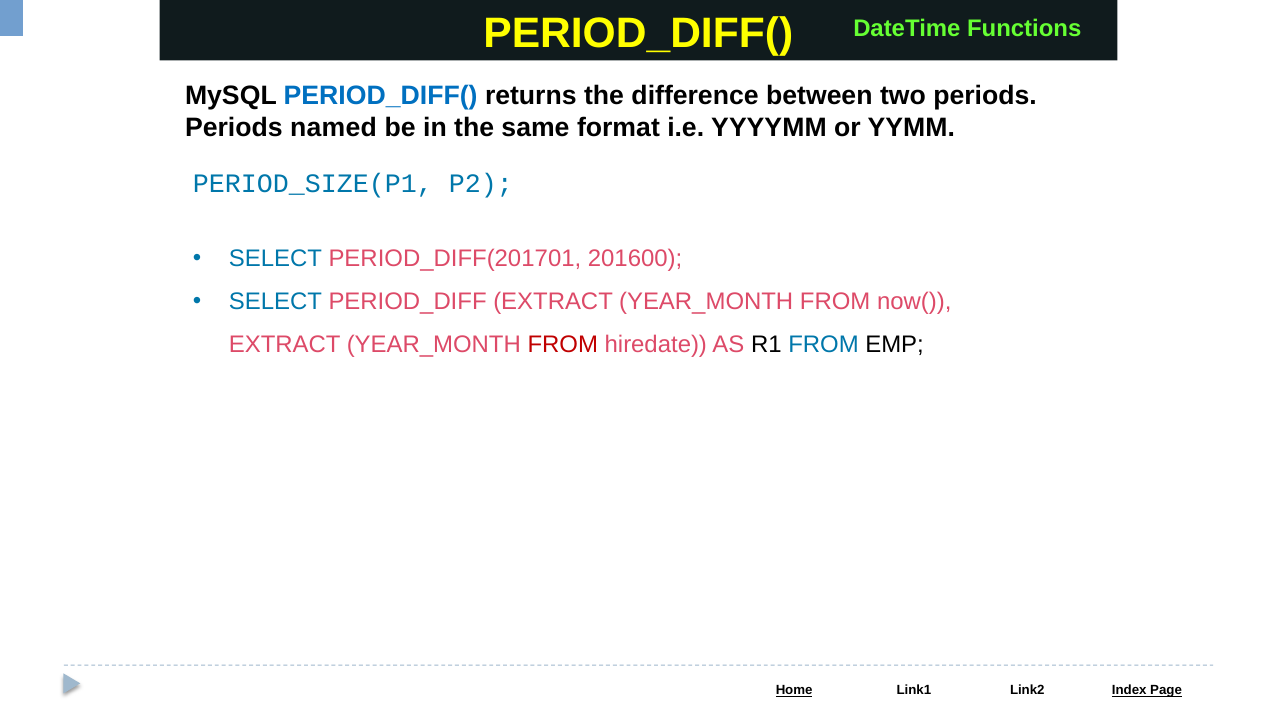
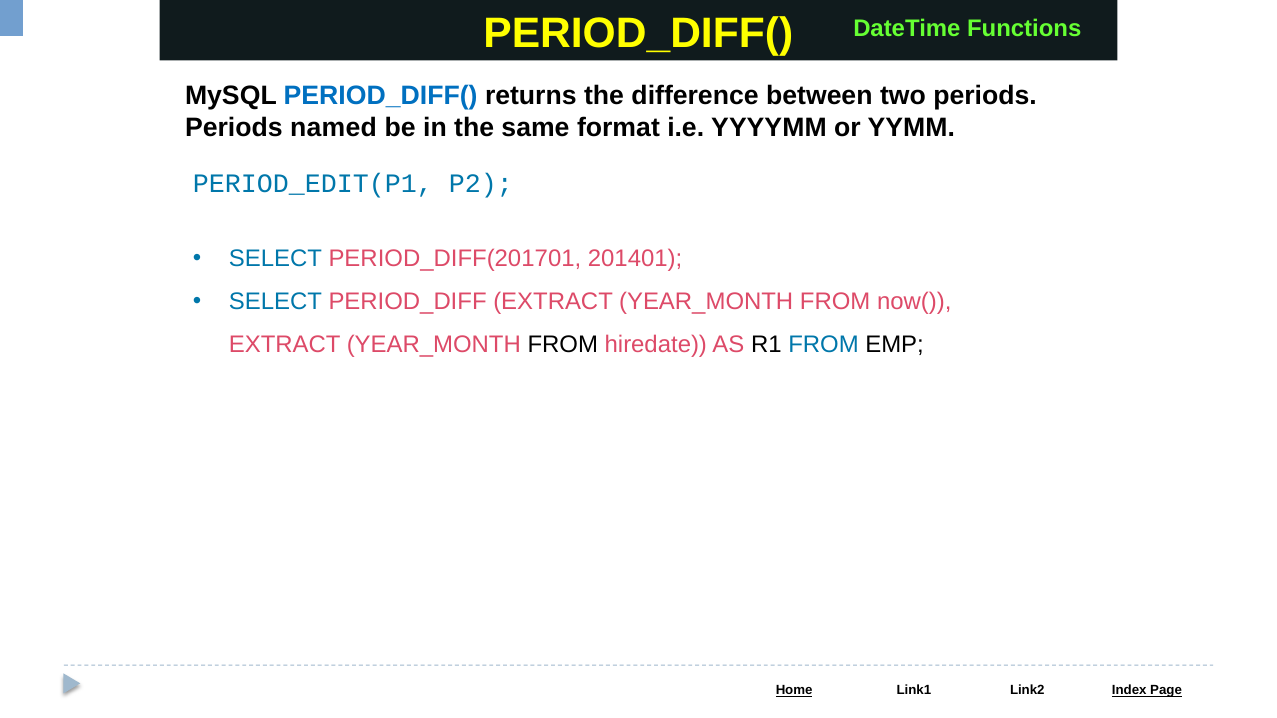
PERIOD_SIZE(P1: PERIOD_SIZE(P1 -> PERIOD_EDIT(P1 (313, 183)
201600: 201600 -> 201401 (635, 259)
FROM colour: red -> black (563, 345)
